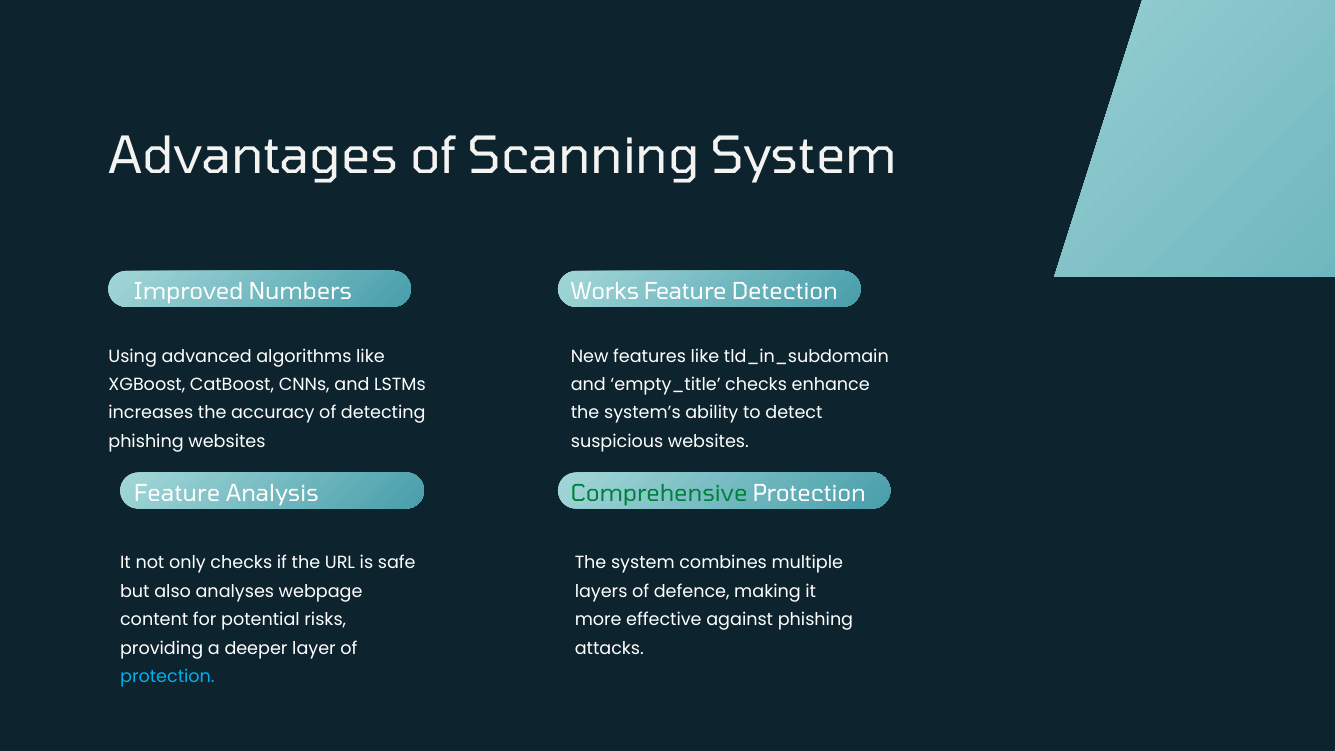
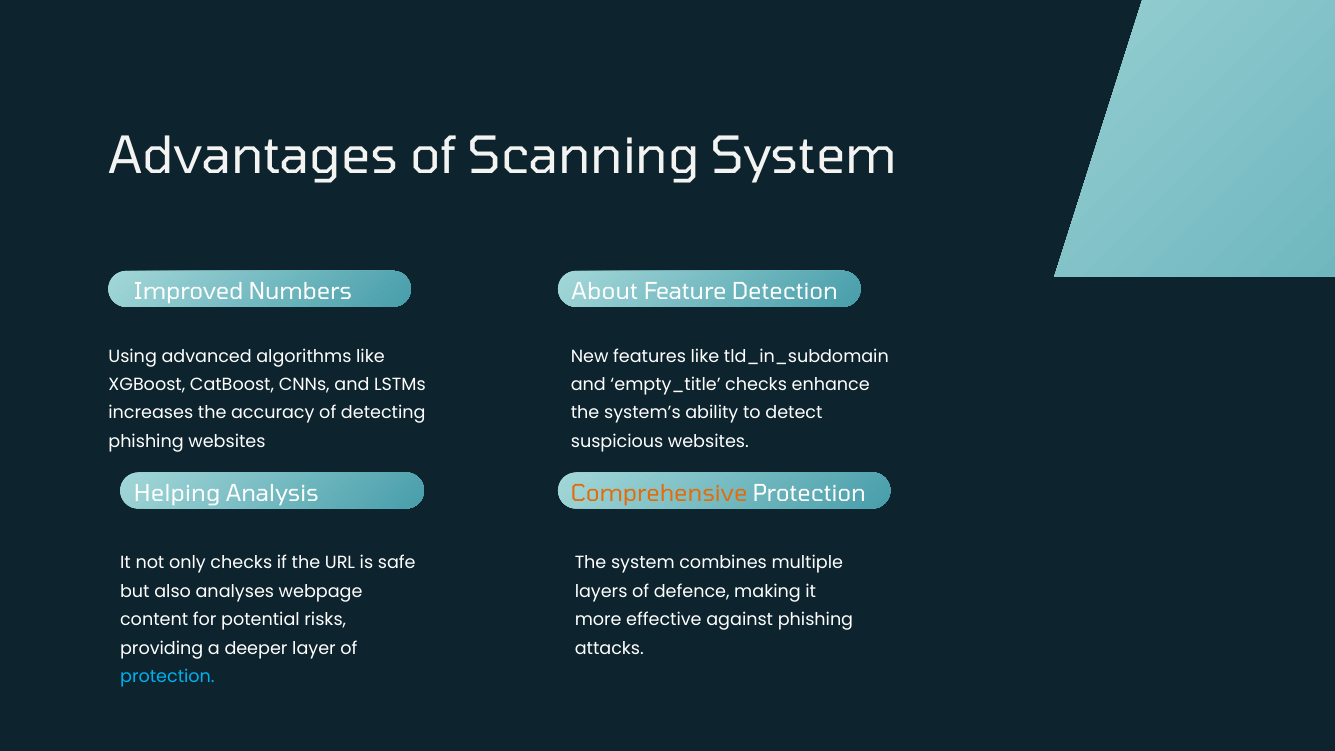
Works: Works -> About (605, 292)
Feature: Feature -> Helping (177, 494)
Comprehensive colour: green -> orange (659, 494)
